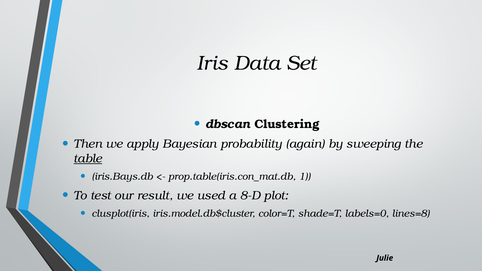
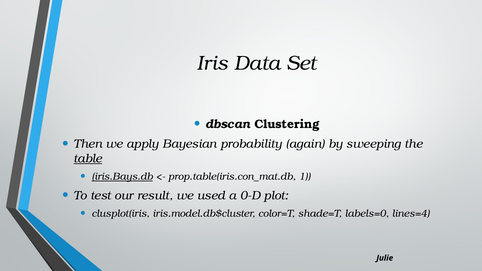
iris.Bays.db underline: none -> present (122, 177)
8-D: 8-D -> 0-D (250, 195)
lines=8: lines=8 -> lines=4 (411, 214)
